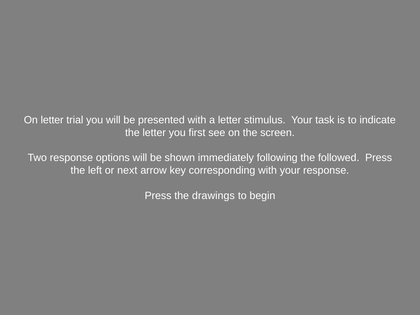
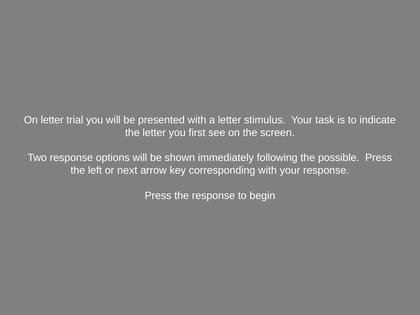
followed: followed -> possible (339, 158)
the drawings: drawings -> response (213, 196)
